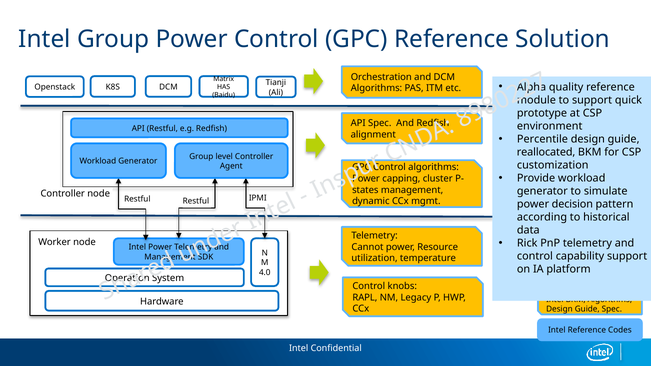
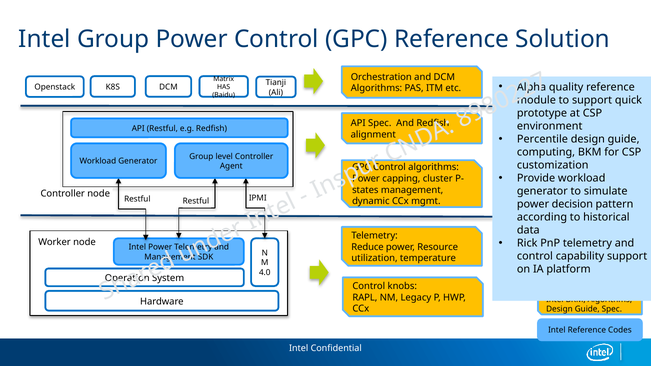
reallocated: reallocated -> computing (546, 152)
Cannot: Cannot -> Reduce (368, 247)
